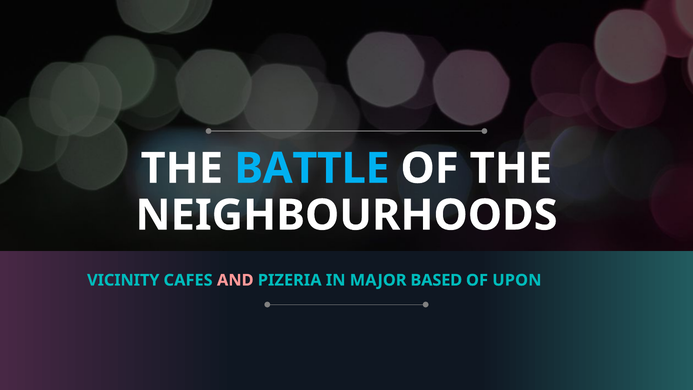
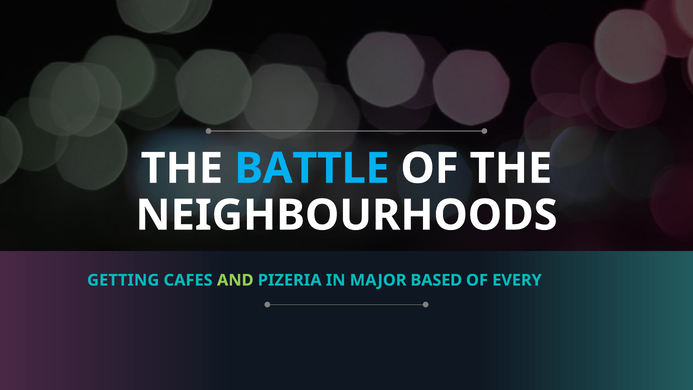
VICINITY: VICINITY -> GETTING (123, 280)
AND colour: pink -> light green (235, 280)
UPON: UPON -> EVERY (517, 280)
